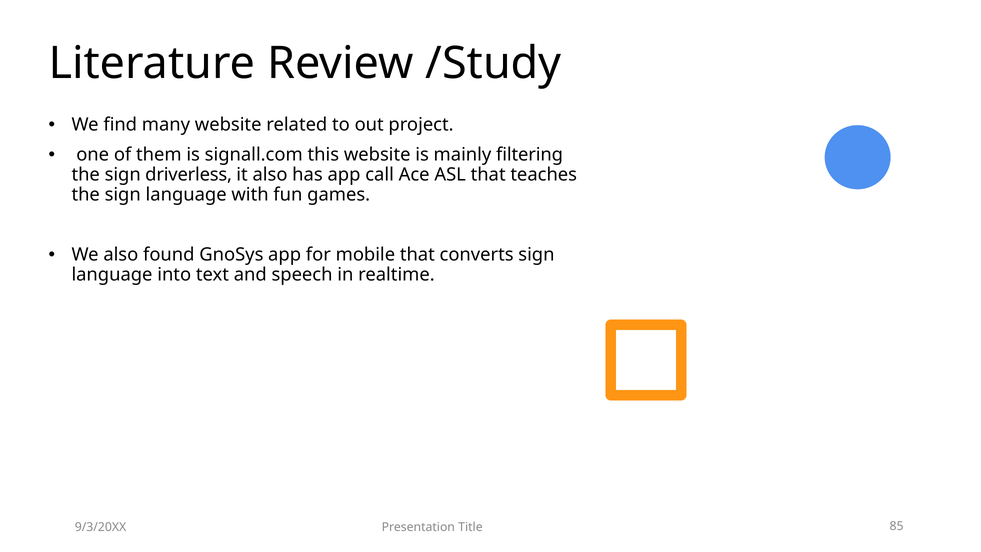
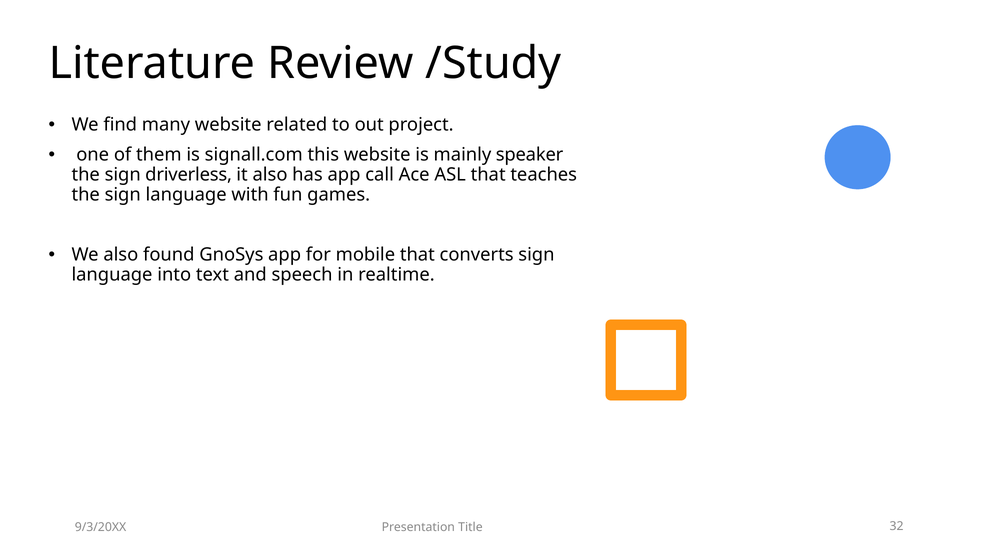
filtering: filtering -> speaker (530, 155)
85: 85 -> 32 (897, 526)
